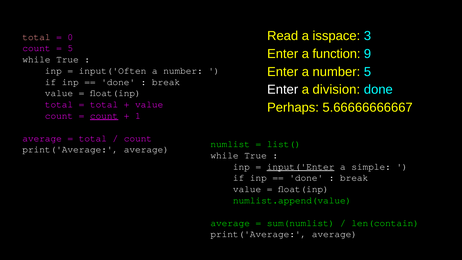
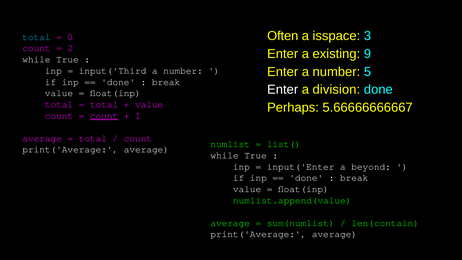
Read: Read -> Often (283, 36)
total colour: pink -> light blue (36, 37)
5: 5 -> 2 (70, 48)
function: function -> existing (336, 54)
input('Often: input('Often -> input('Third (113, 71)
input('Enter underline: present -> none (301, 167)
simple: simple -> beyond (371, 167)
